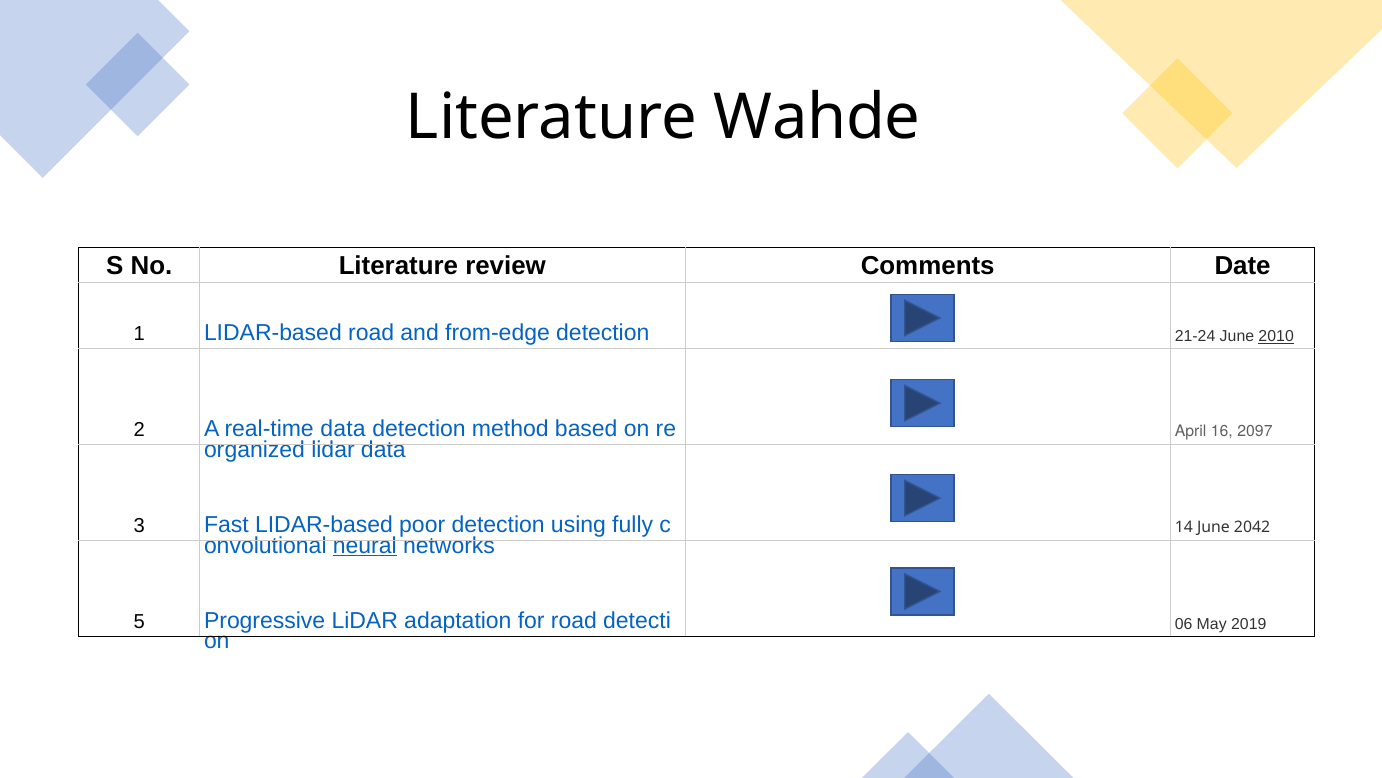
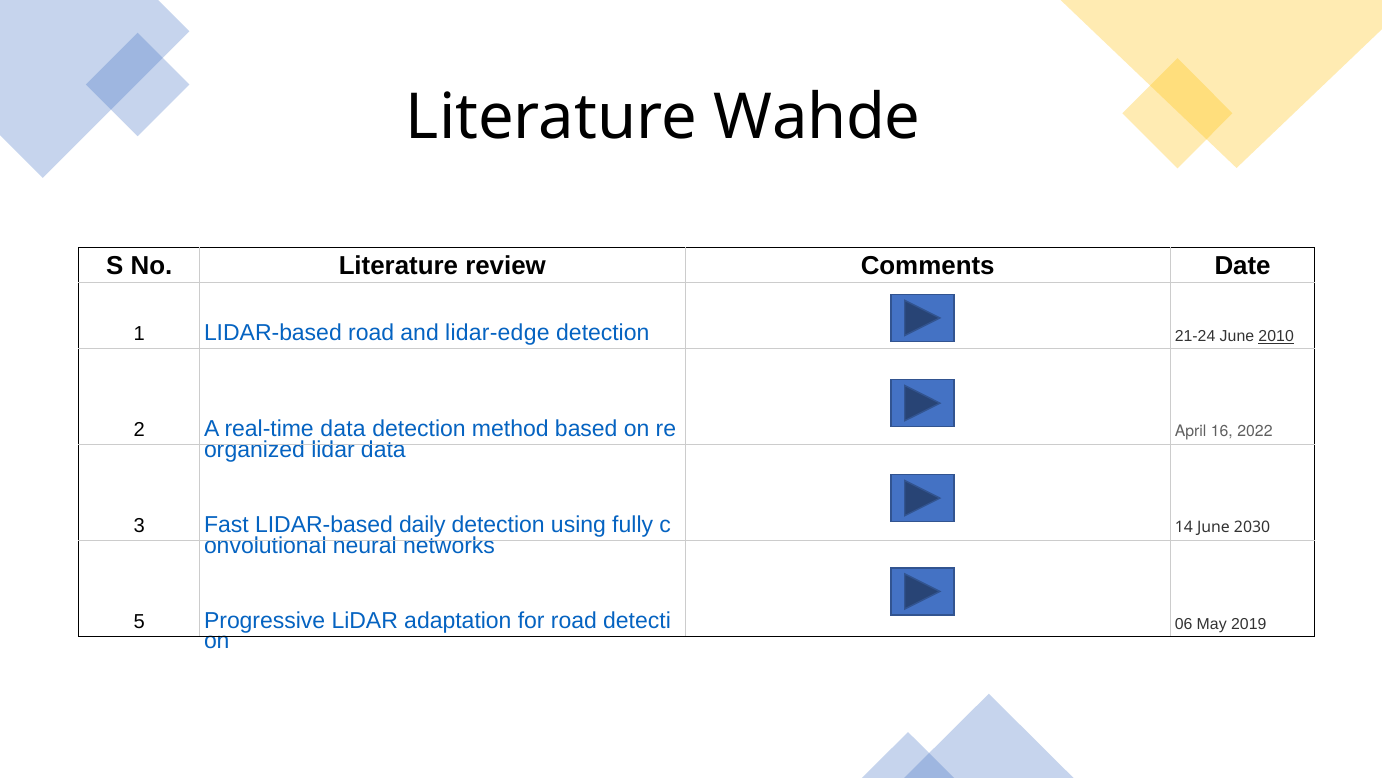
from-edge: from-edge -> lidar-edge (497, 333)
2097: 2097 -> 2022 (1255, 431)
poor: poor -> daily (422, 524)
2042: 2042 -> 2030 (1252, 527)
neural underline: present -> none (365, 545)
